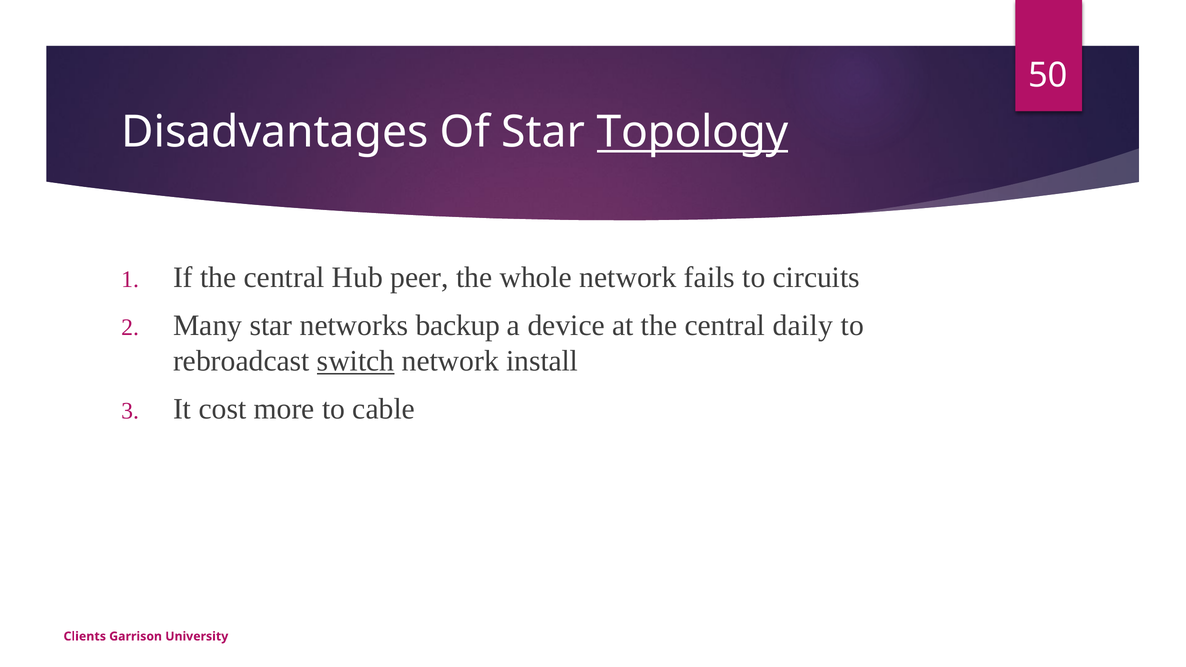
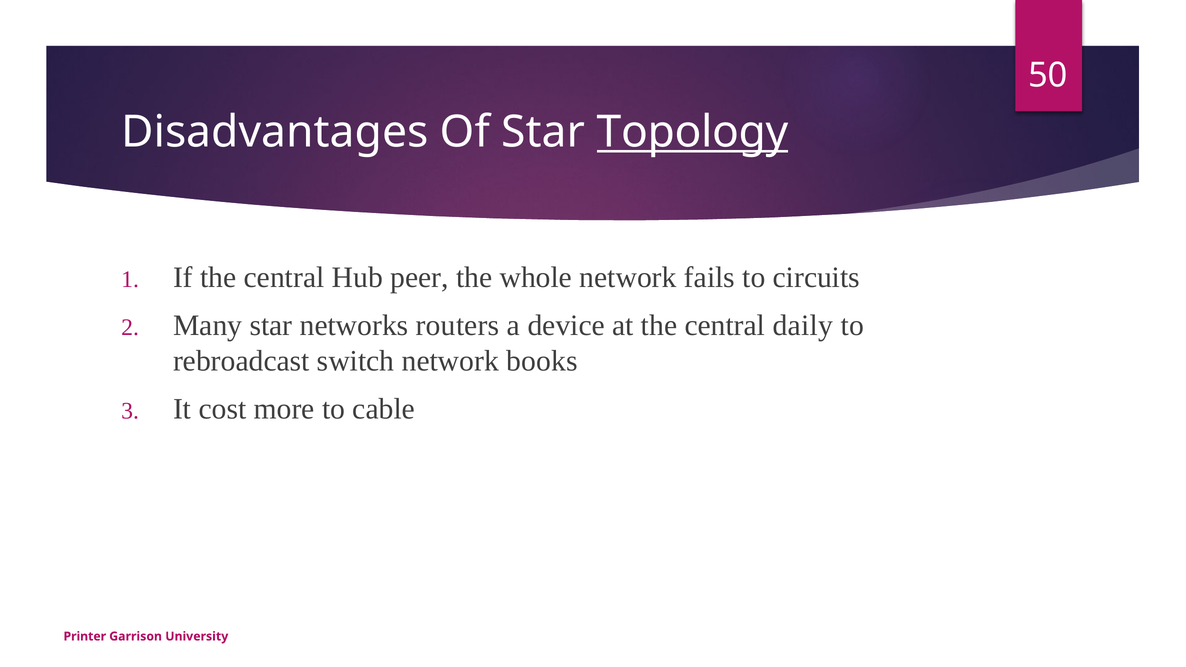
backup: backup -> routers (458, 326)
switch underline: present -> none (356, 361)
install: install -> books (542, 361)
Clients: Clients -> Printer (85, 636)
